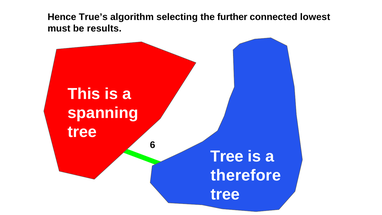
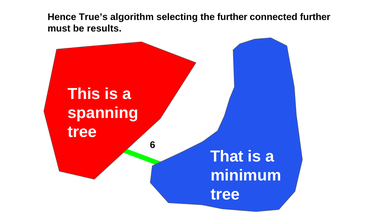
connected lowest: lowest -> further (315, 17)
Tree: Tree -> That (227, 156)
therefore: therefore -> minimum (246, 175)
